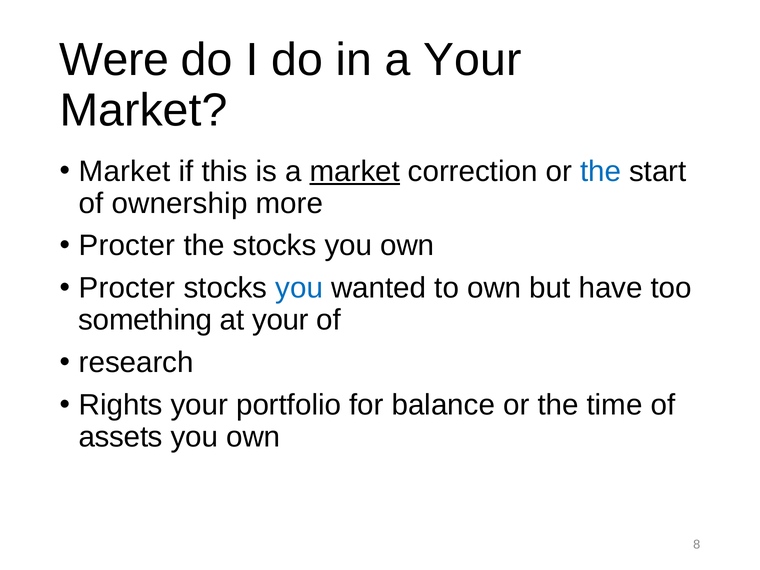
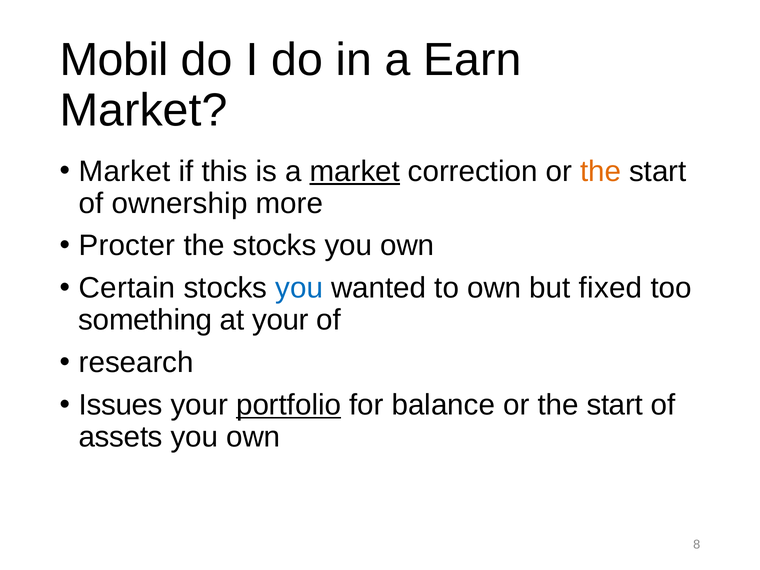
Were: Were -> Mobil (114, 60)
a Your: Your -> Earn (472, 60)
the colour: blue -> orange (601, 171)
Procter: Procter -> Certain (127, 288)
have: have -> fixed (610, 288)
Rights: Rights -> Issues (121, 405)
portfolio underline: none -> present (289, 405)
balance or the time: time -> start (615, 405)
